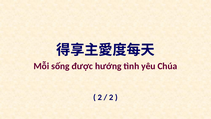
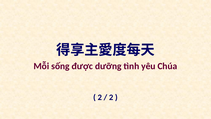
hướng: hướng -> dưỡng (108, 66)
